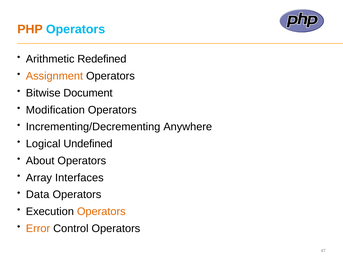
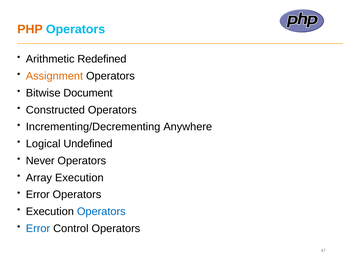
Modification: Modification -> Constructed (55, 110)
About: About -> Never (40, 161)
Array Interfaces: Interfaces -> Execution (79, 178)
Data: Data -> Error (38, 195)
Operators colour: orange -> blue (101, 212)
Error colour: orange -> blue (38, 229)
